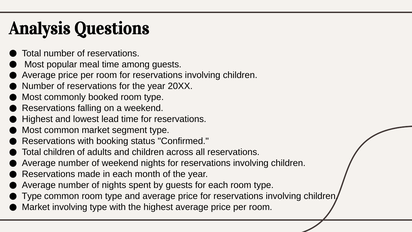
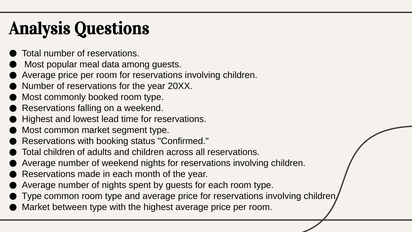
meal time: time -> data (111, 64)
Market involving: involving -> between (70, 207)
